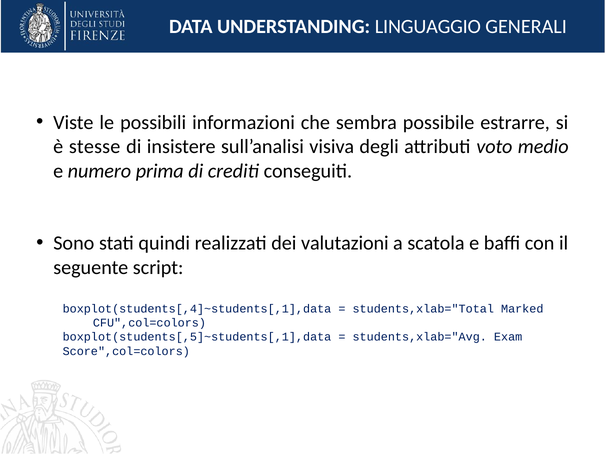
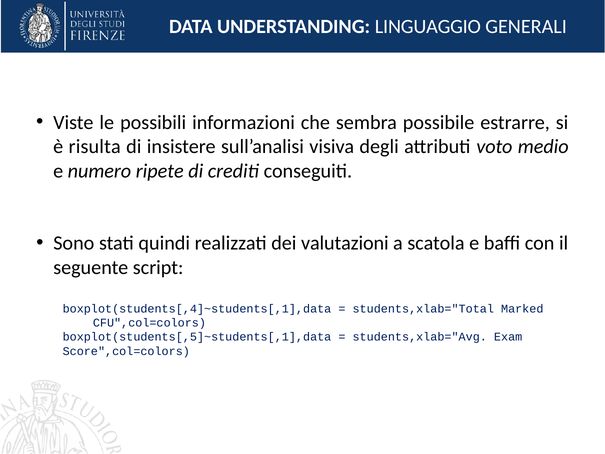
stesse: stesse -> risulta (95, 147)
prima: prima -> ripete (160, 171)
